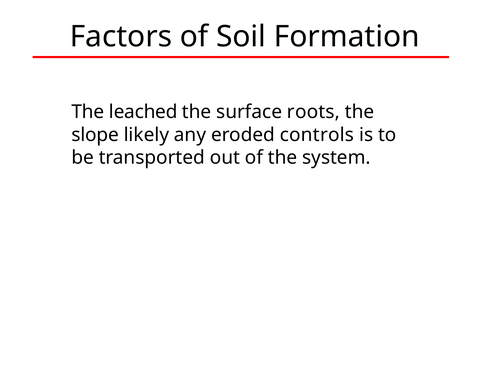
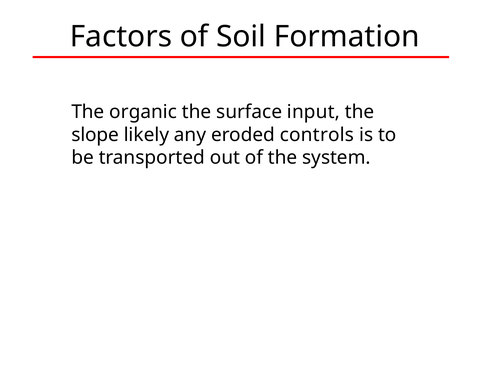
leached: leached -> organic (143, 112)
roots: roots -> input (313, 112)
